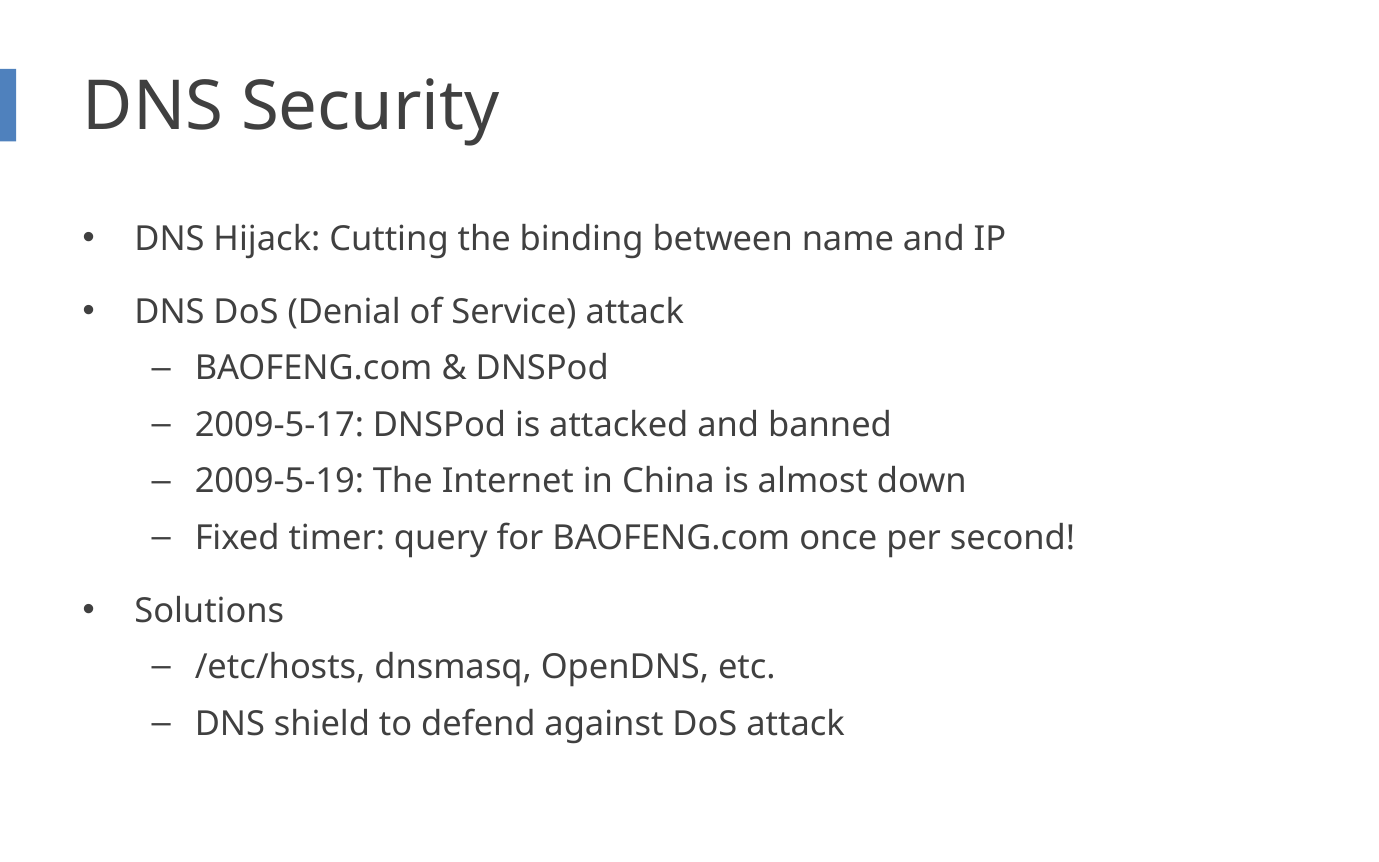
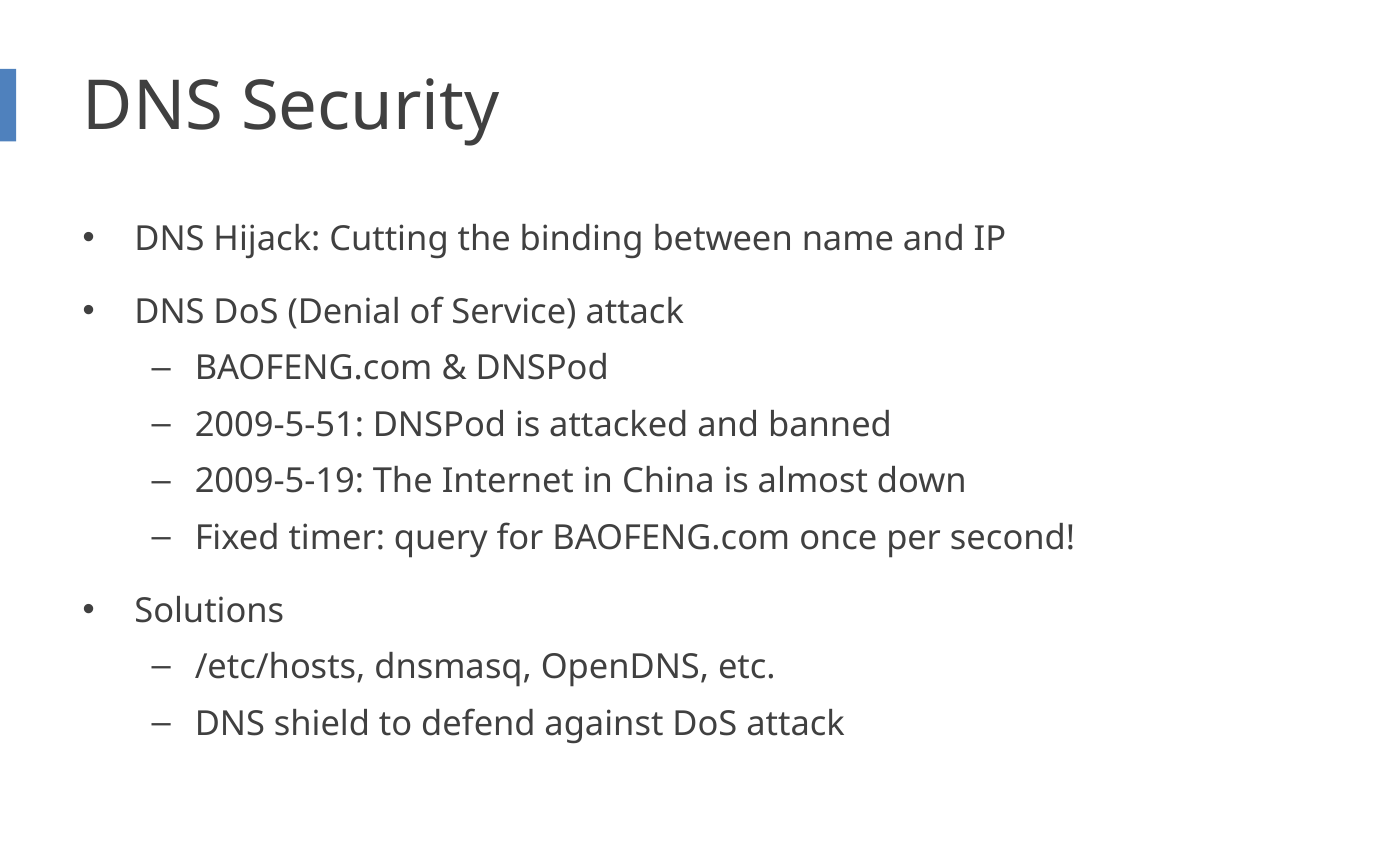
2009-5-17: 2009-5-17 -> 2009-5-51 (279, 425)
